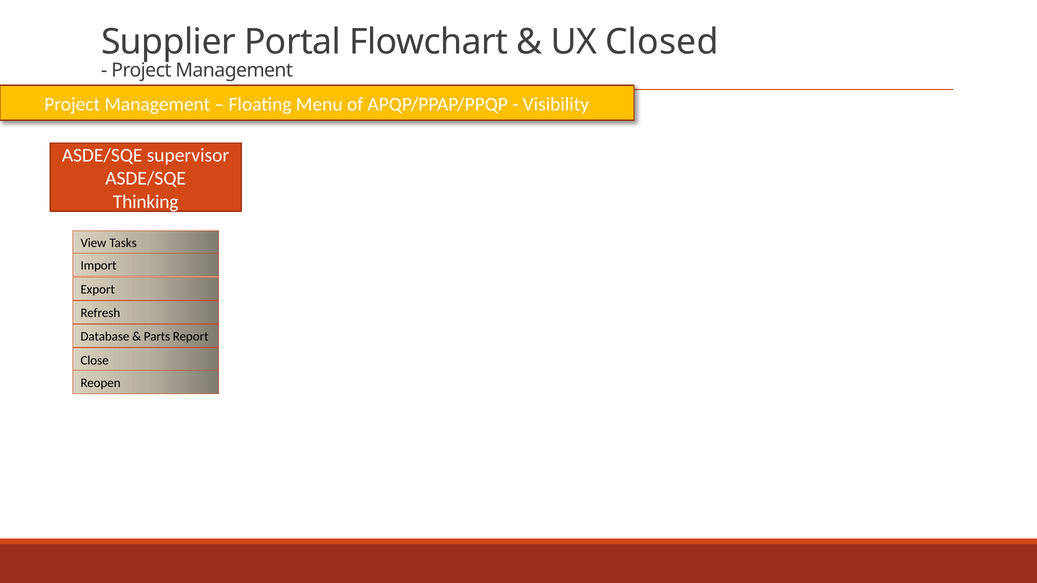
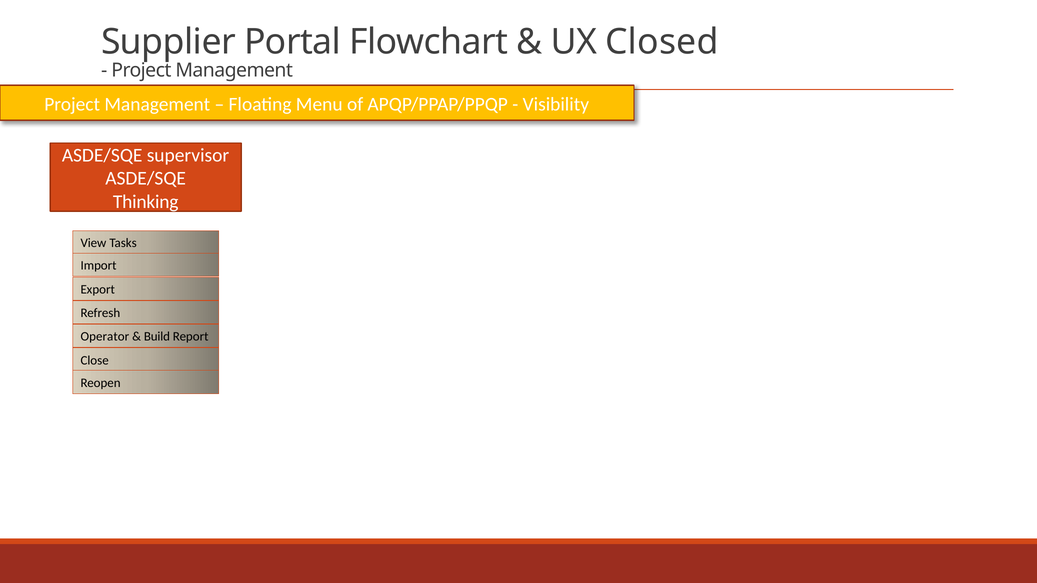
Database: Database -> Operator (105, 337)
Parts: Parts -> Build (157, 337)
